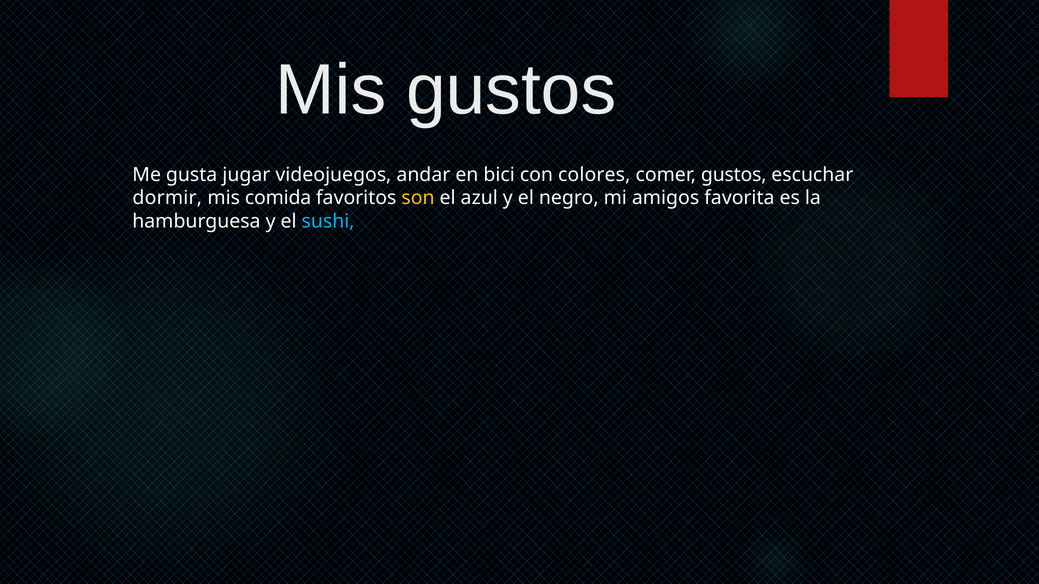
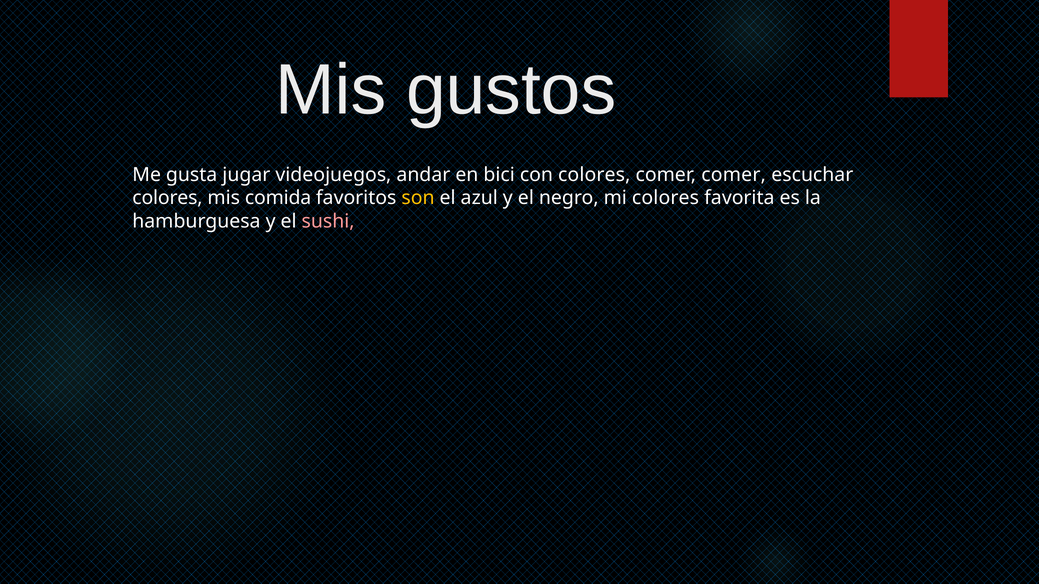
comer gustos: gustos -> comer (734, 175)
dormir: dormir -> colores (167, 198)
mi amigos: amigos -> colores (666, 198)
sushi colour: light blue -> pink (328, 222)
